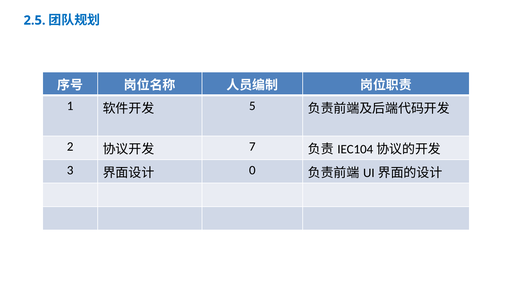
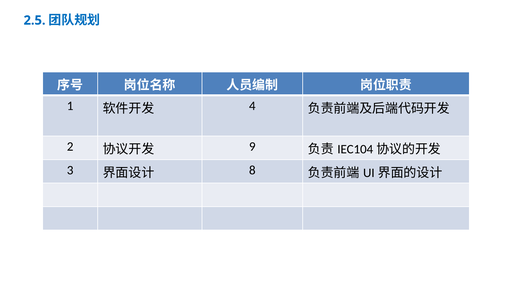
5: 5 -> 4 (252, 106)
7: 7 -> 9 (252, 147)
0: 0 -> 8 (252, 170)
